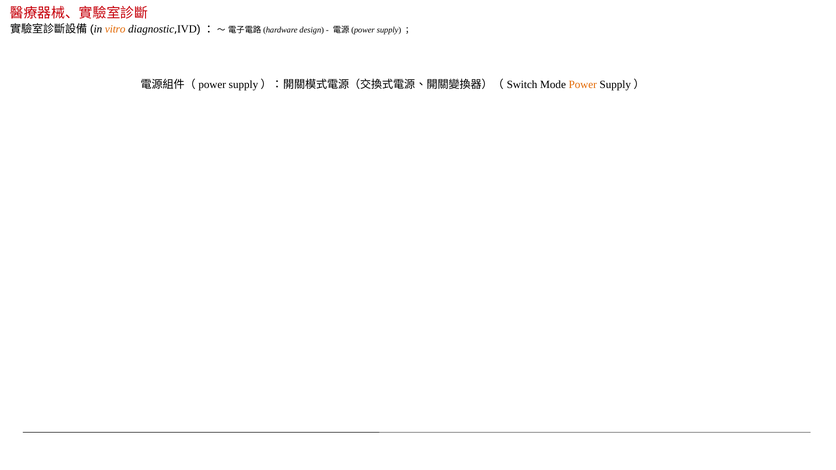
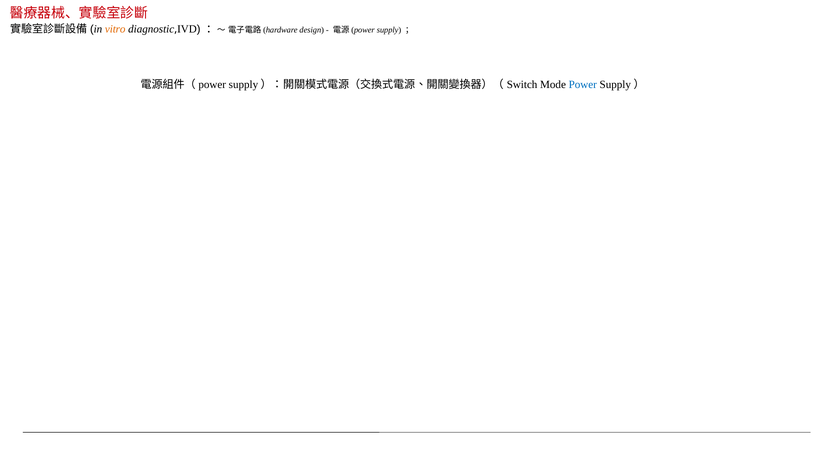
Power colour: orange -> blue (583, 85)
